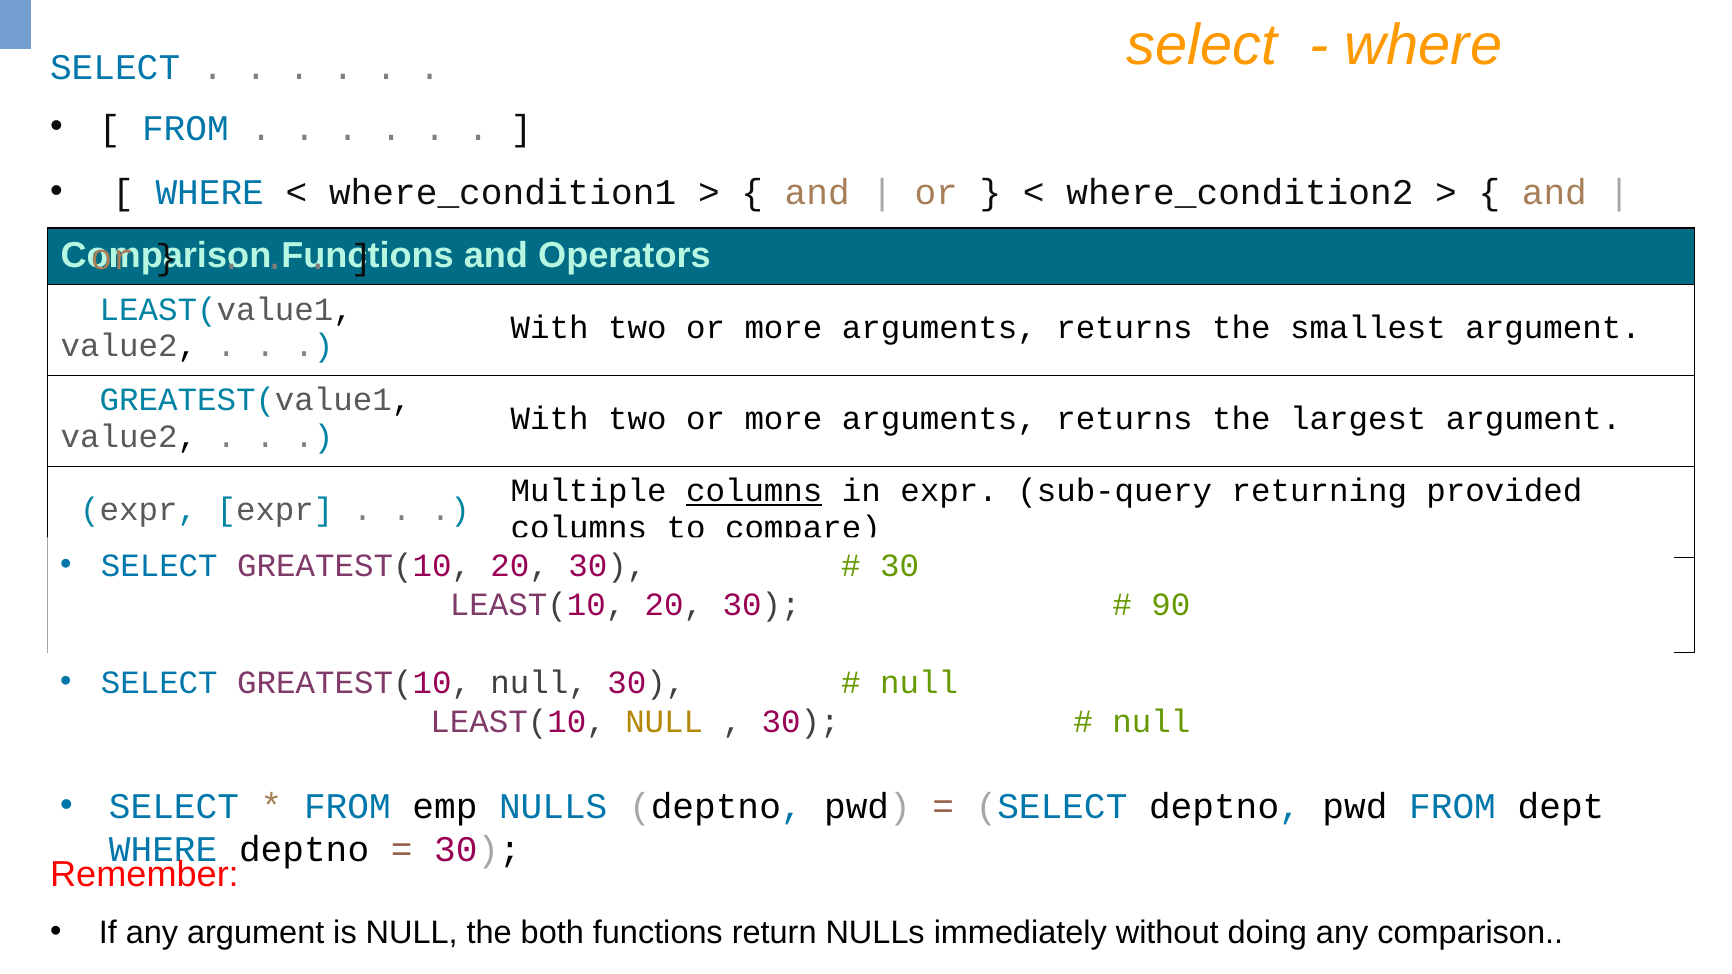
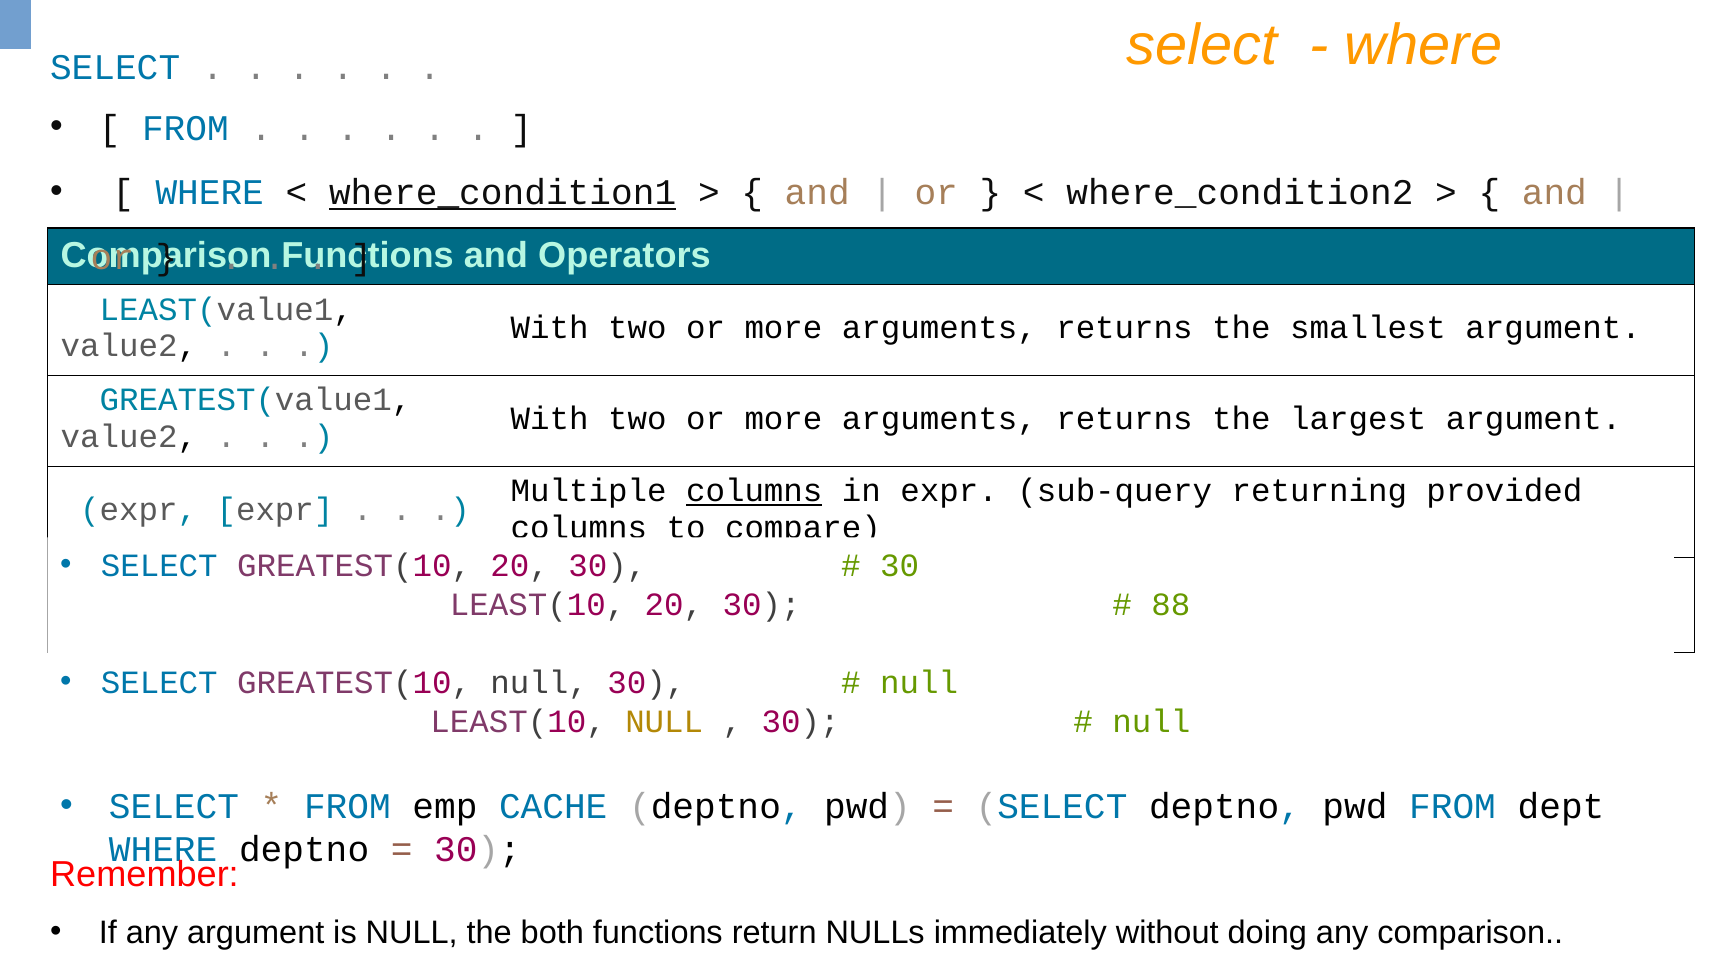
where_condition1 underline: none -> present (503, 193)
90: 90 -> 88 (1171, 605)
emp NULLS: NULLS -> CACHE (553, 806)
